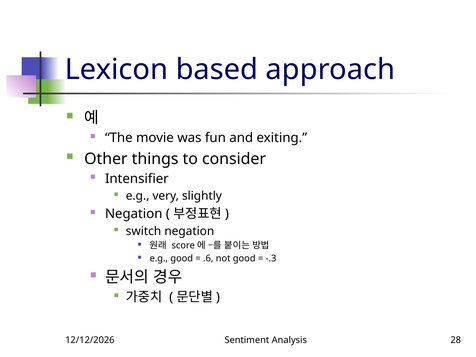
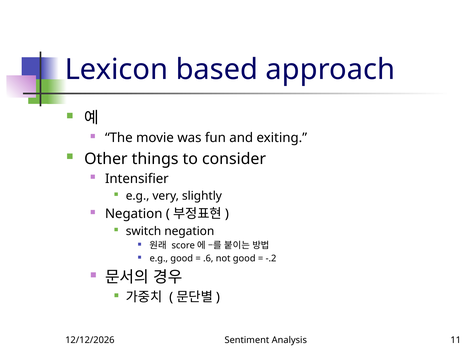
-.3: -.3 -> -.2 (271, 259)
28: 28 -> 11 (456, 340)
